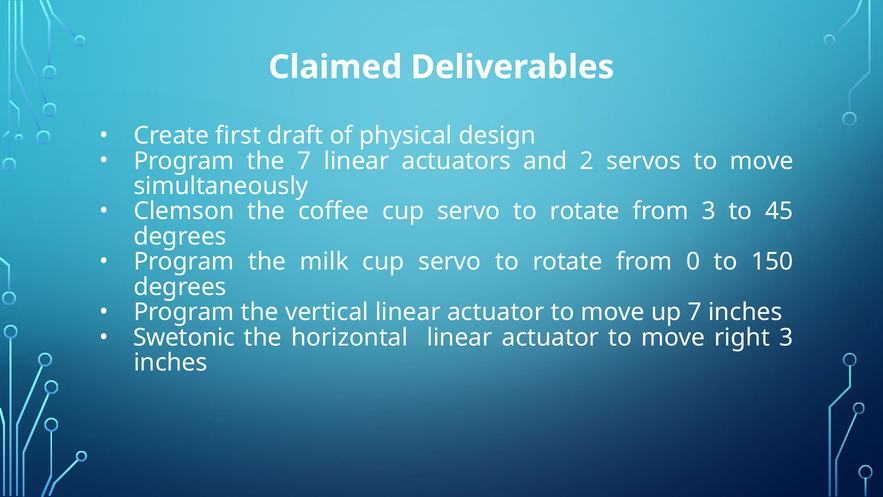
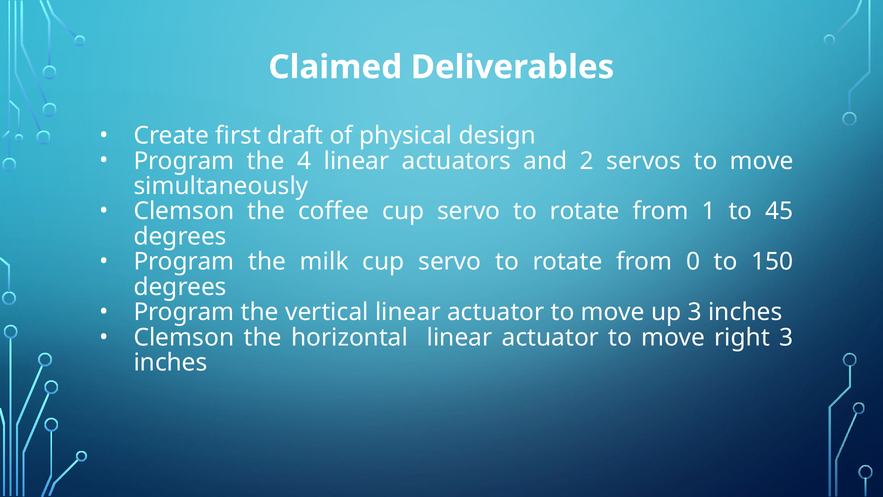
the 7: 7 -> 4 (304, 161)
from 3: 3 -> 1 (709, 211)
up 7: 7 -> 3 (695, 312)
Swetonic: Swetonic -> Clemson (184, 337)
